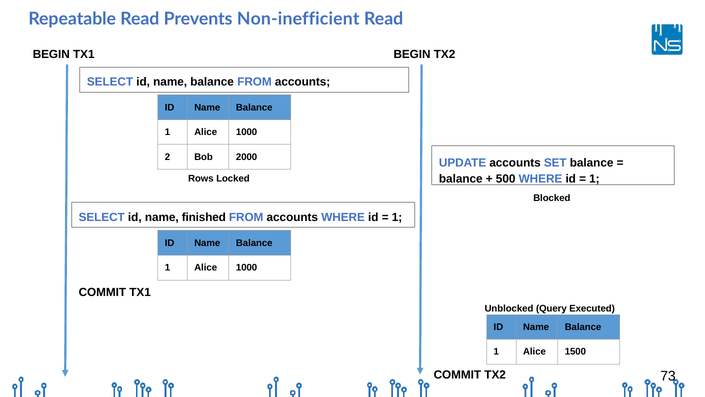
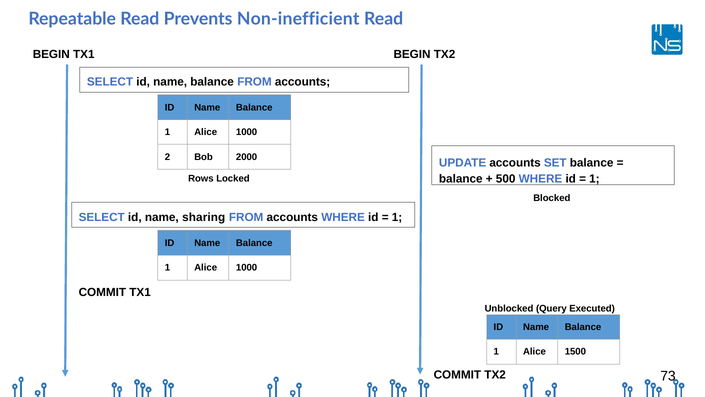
finished: finished -> sharing (204, 217)
